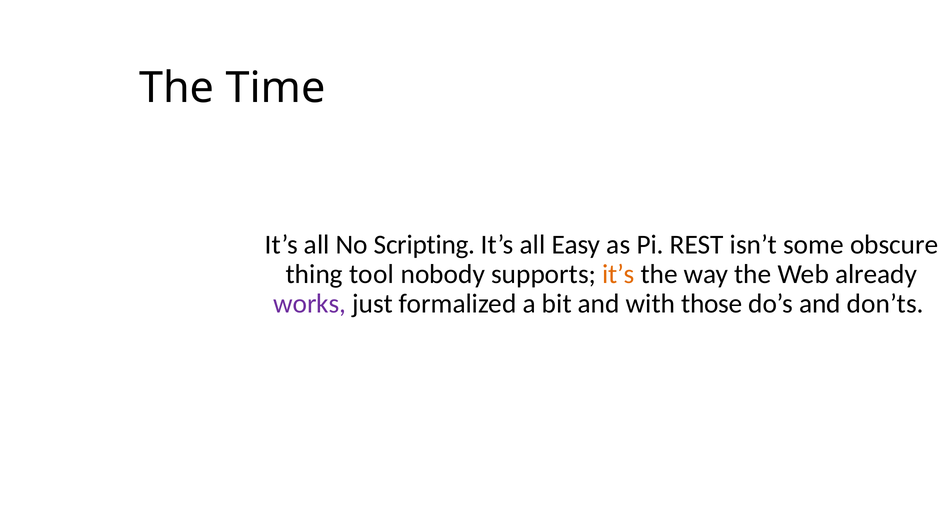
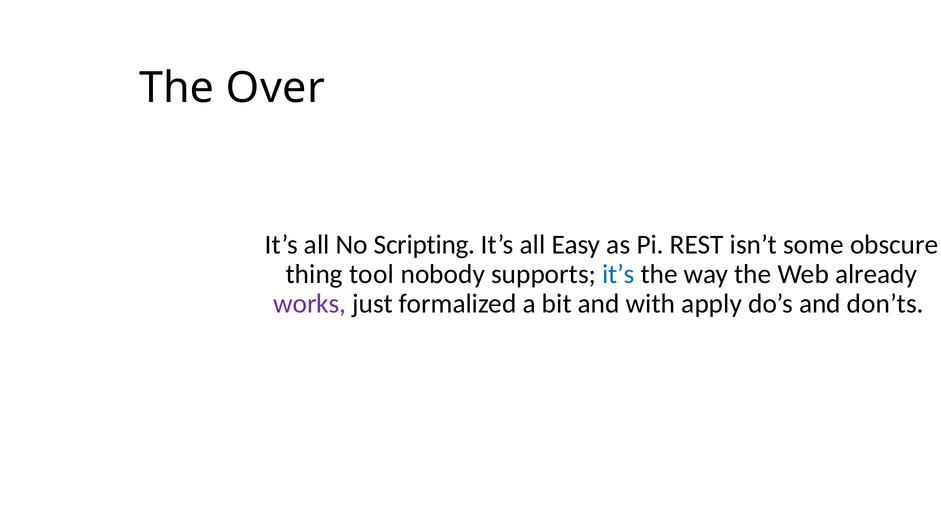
Time: Time -> Over (275, 88)
it’s colour: orange -> blue (618, 274)
those: those -> apply (712, 304)
